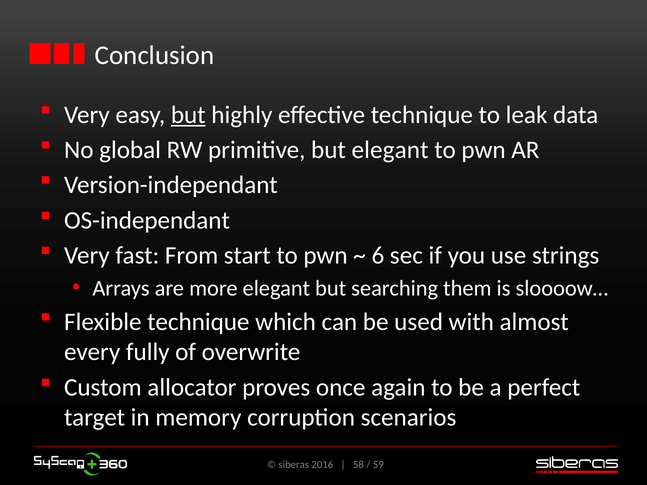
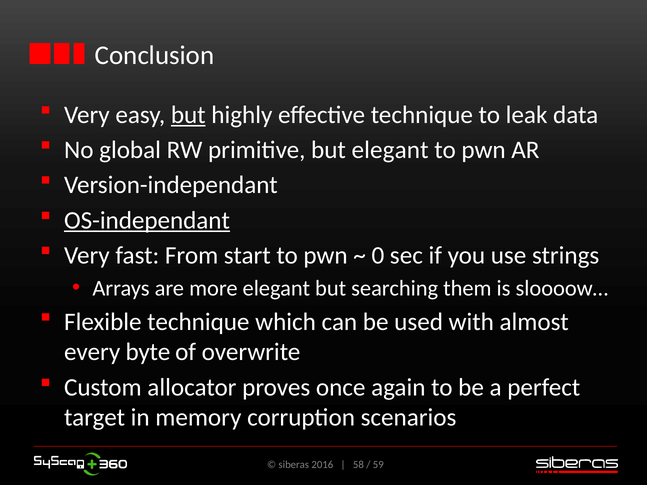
OS-independant underline: none -> present (147, 220)
6: 6 -> 0 (378, 256)
fully: fully -> byte (148, 352)
